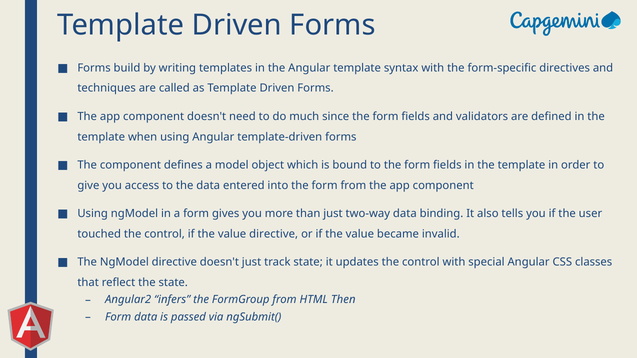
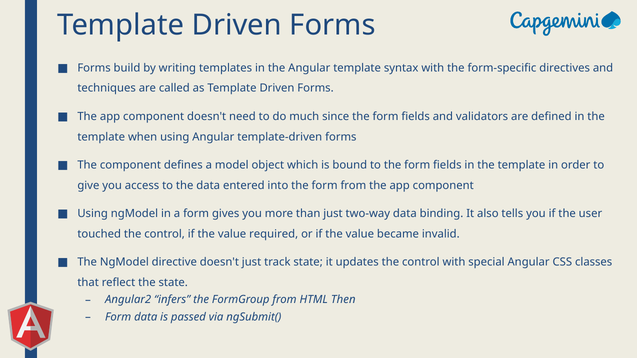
value directive: directive -> required (274, 234)
